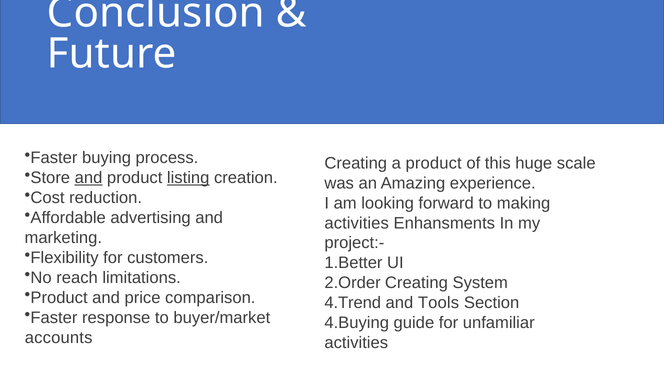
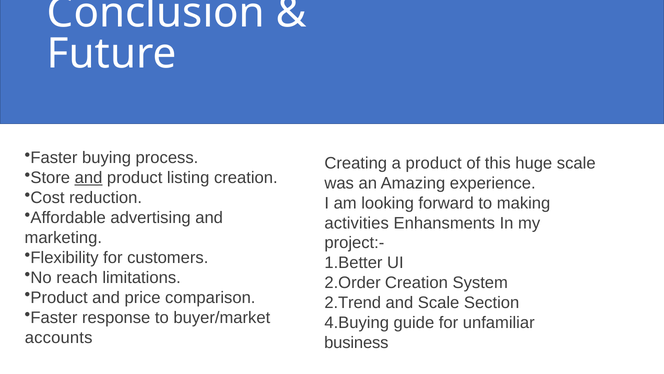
listing underline: present -> none (188, 178)
2.Order Creating: Creating -> Creation (416, 282)
4.Trend: 4.Trend -> 2.Trend (353, 302)
and Tools: Tools -> Scale (439, 302)
activities: activities -> business (356, 342)
